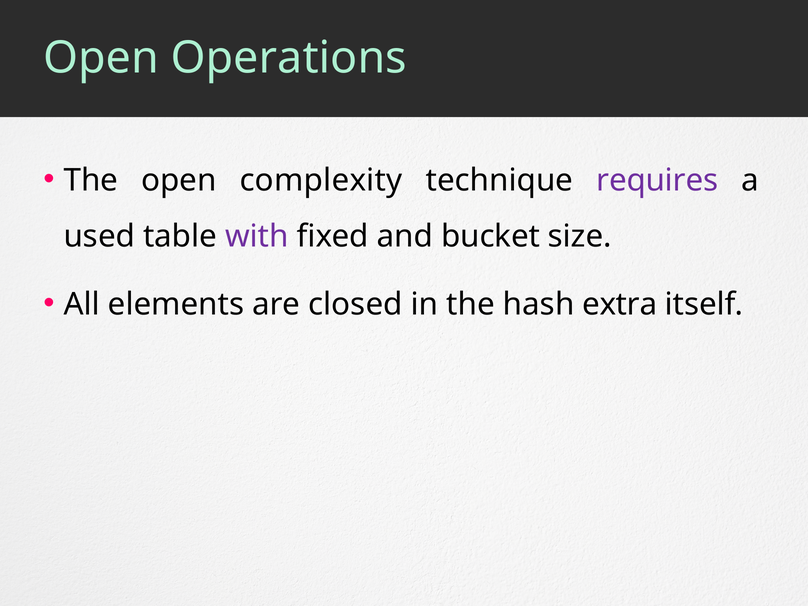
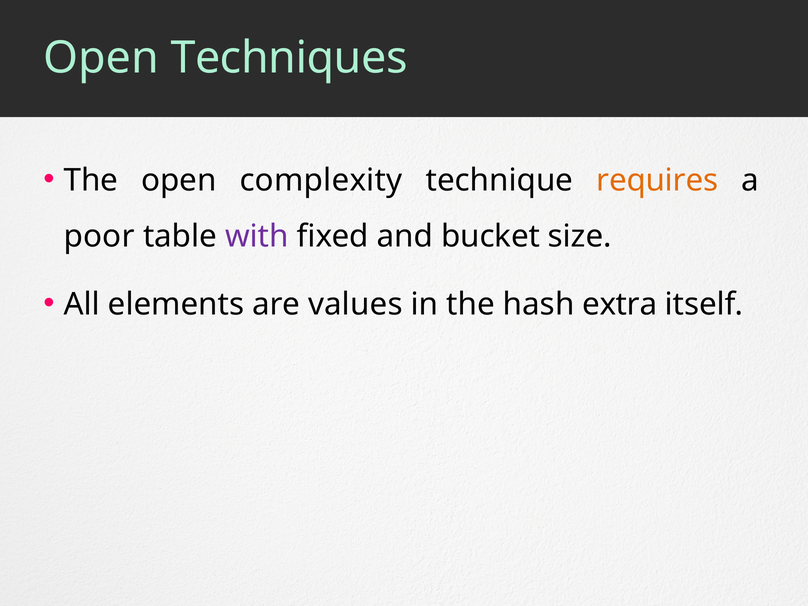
Operations: Operations -> Techniques (289, 58)
requires colour: purple -> orange (657, 180)
used: used -> poor (99, 237)
closed: closed -> values (355, 304)
